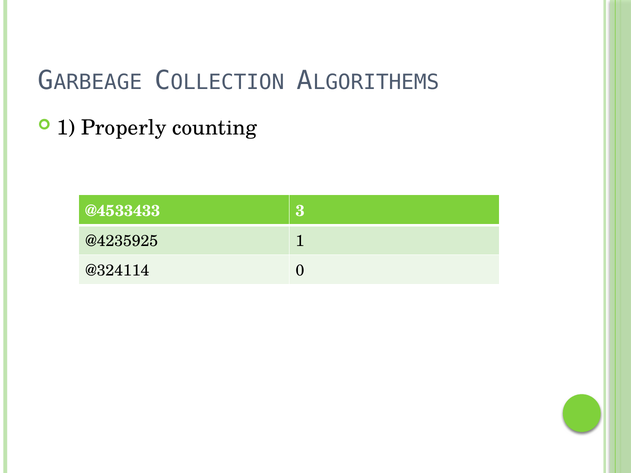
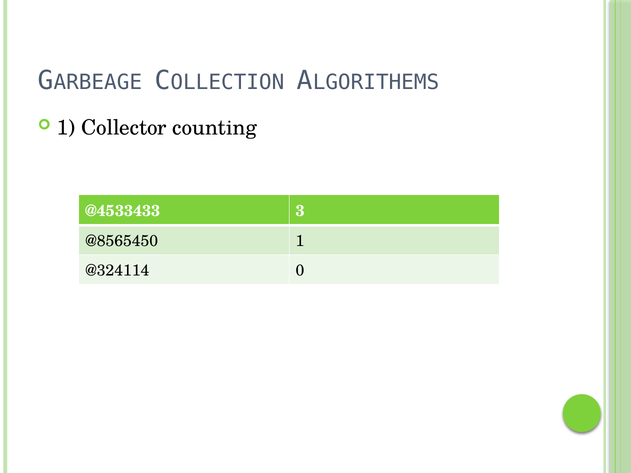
Properly: Properly -> Collector (124, 128)
@4235925: @4235925 -> @8565450 (122, 241)
